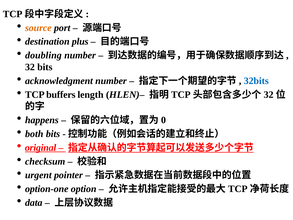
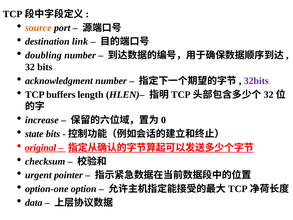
plus: plus -> link (80, 42)
32bits colour: blue -> purple (256, 81)
happens: happens -> increase (42, 120)
both: both -> state (34, 134)
